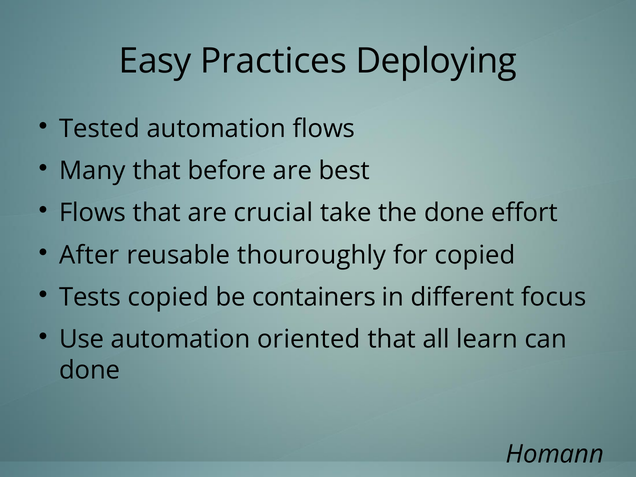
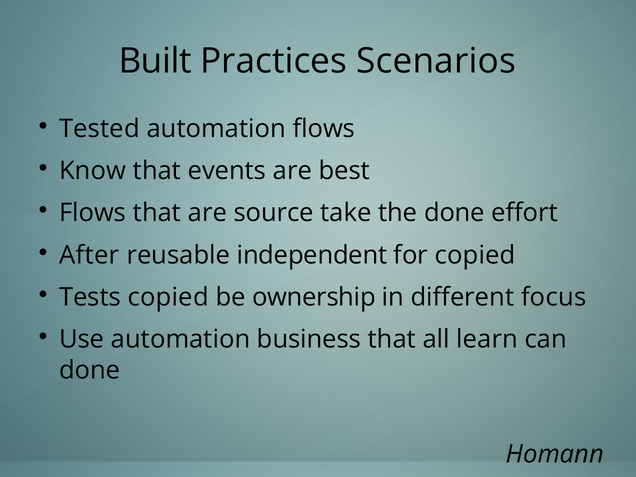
Easy: Easy -> Built (155, 61)
Deploying: Deploying -> Scenarios (436, 61)
Many: Many -> Know (93, 171)
before: before -> events (227, 171)
crucial: crucial -> source (274, 213)
thouroughly: thouroughly -> independent (312, 255)
containers: containers -> ownership (314, 297)
oriented: oriented -> business (309, 339)
